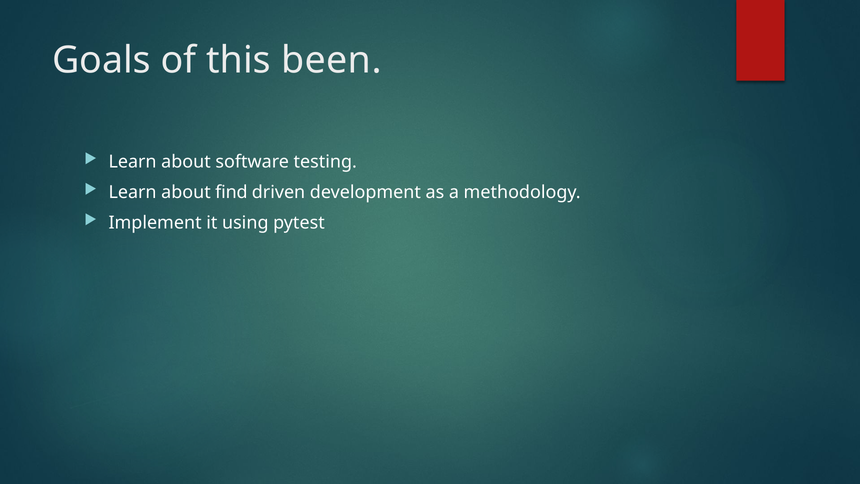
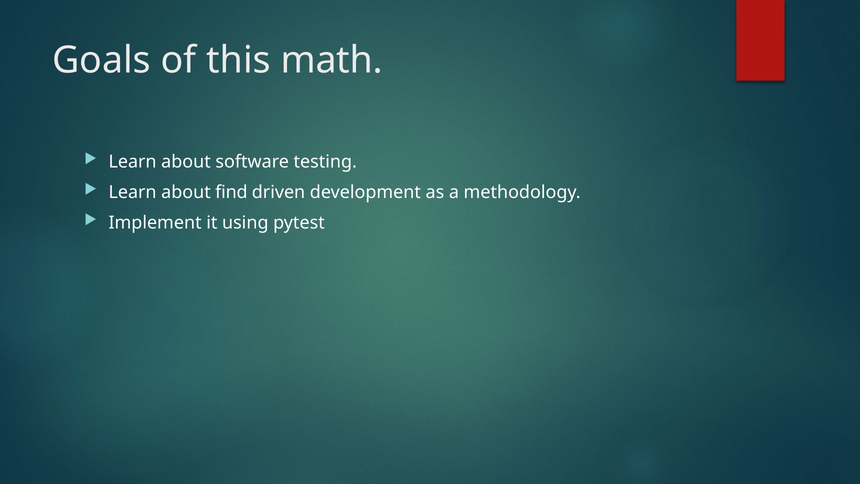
been: been -> math (332, 60)
